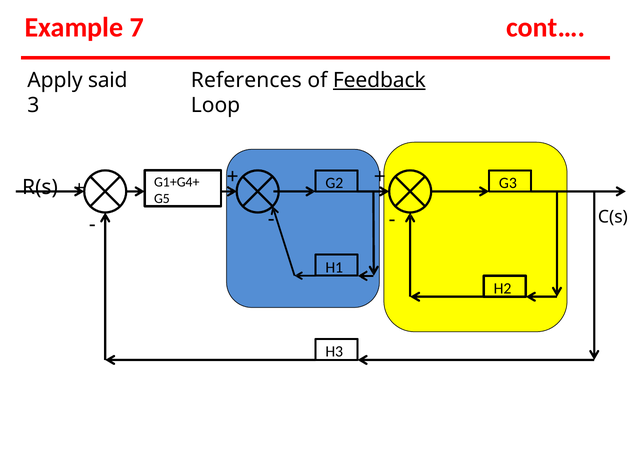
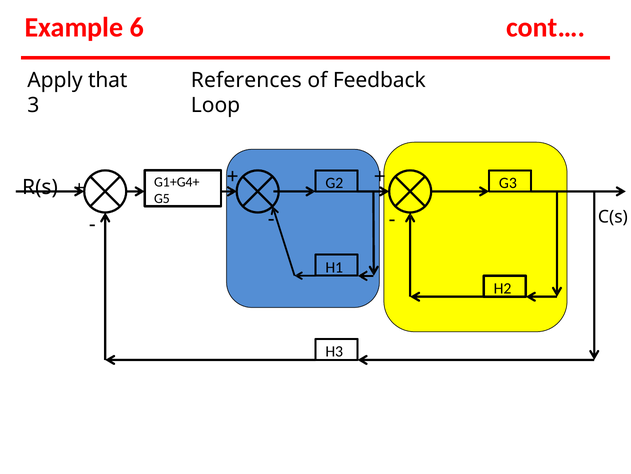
7: 7 -> 6 (137, 28)
said: said -> that (108, 80)
Feedback underline: present -> none (379, 80)
